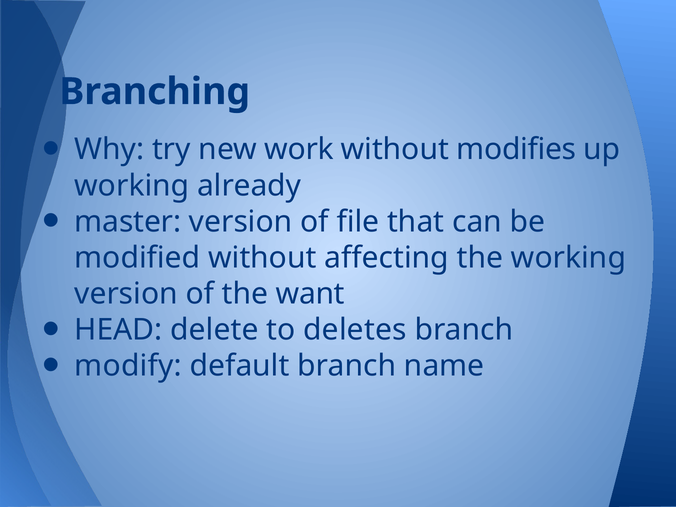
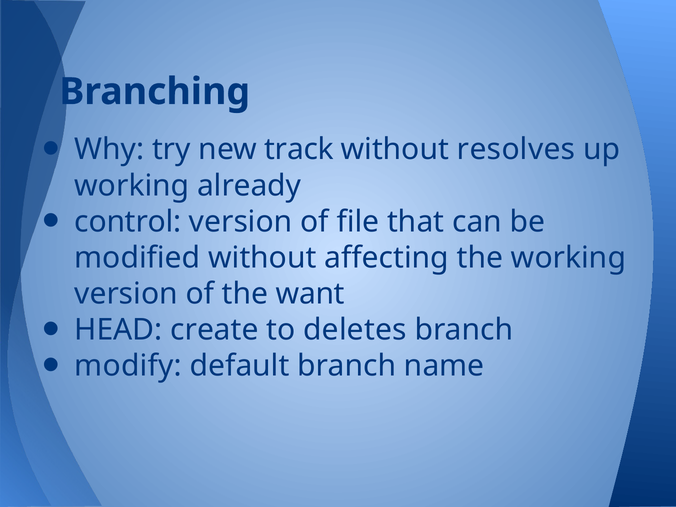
work: work -> track (299, 150)
modifies: modifies -> resolves (516, 150)
master: master -> control (128, 222)
delete: delete -> create (214, 330)
